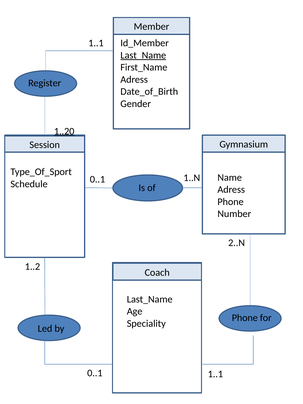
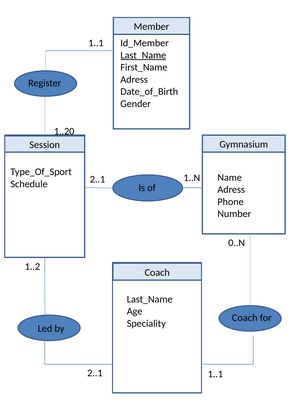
1..20 underline: present -> none (64, 131)
0..1: 0..1 -> 2..1 (98, 179)
2..N: 2..N -> 0..N (237, 243)
Phone: Phone -> Coach (245, 318)
0..1: 0..1 -> 2..1 (95, 373)
